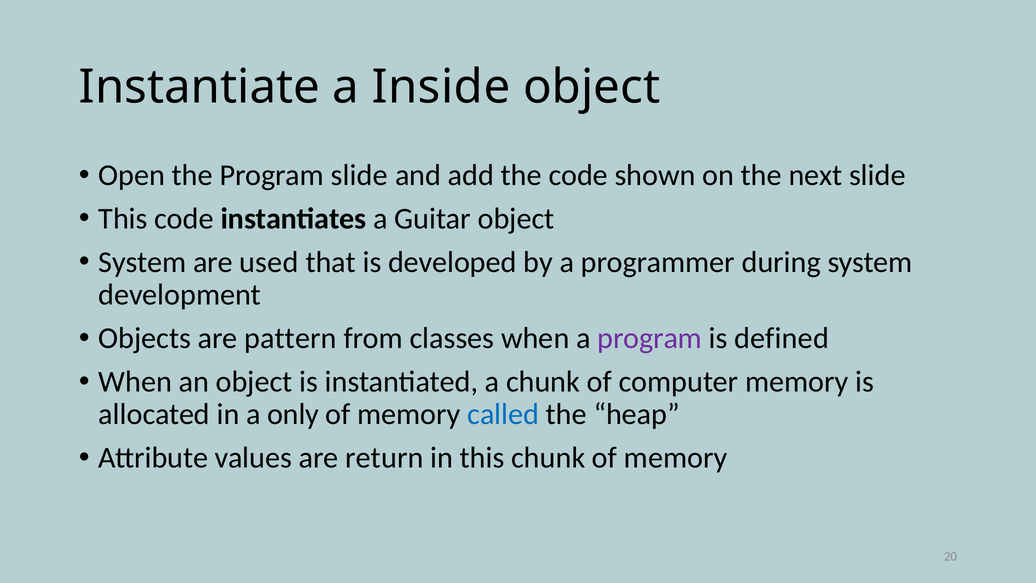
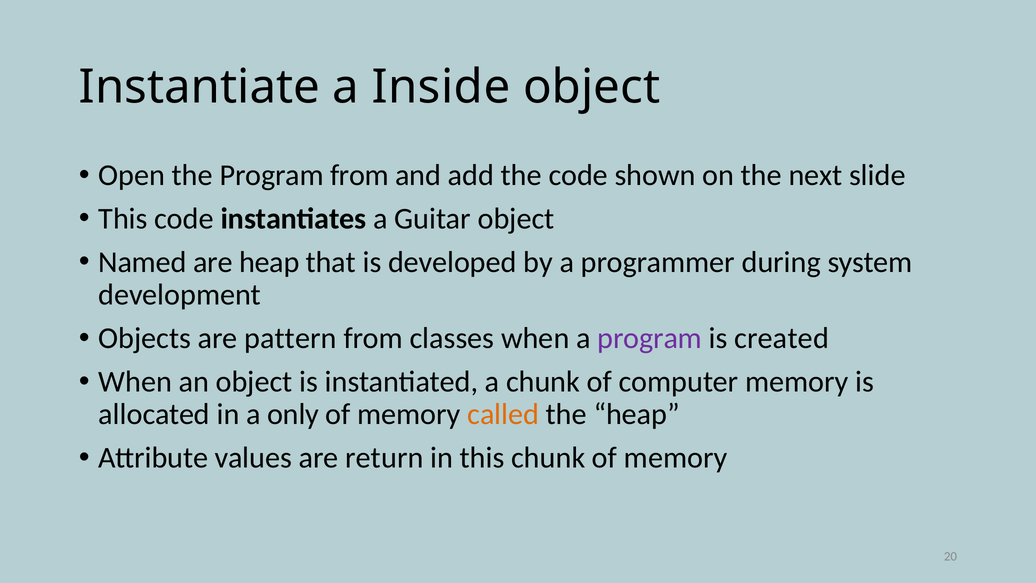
Program slide: slide -> from (360, 175)
System: System -> Named (142, 262)
are used: used -> heap (269, 262)
defined: defined -> created (782, 338)
called colour: blue -> orange (503, 414)
